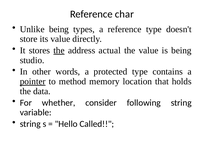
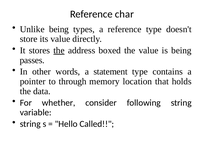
actual: actual -> boxed (110, 50)
studio: studio -> passes (32, 60)
protected: protected -> statement (111, 72)
pointer underline: present -> none (33, 81)
method: method -> through (73, 81)
